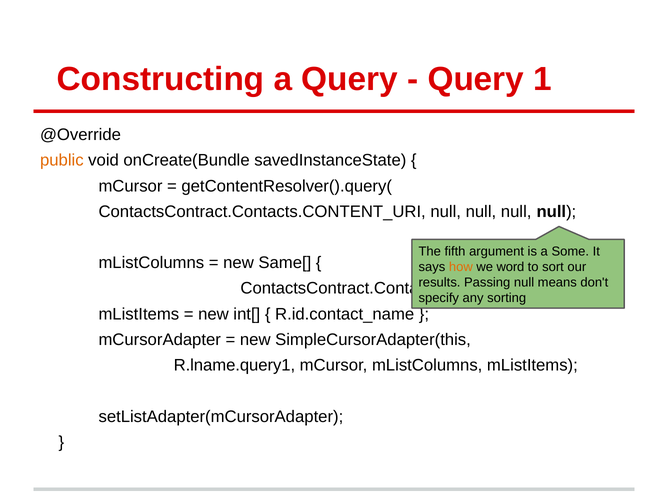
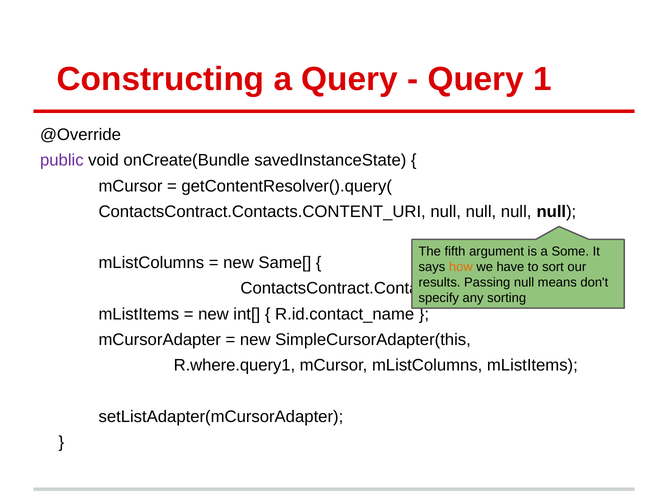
public colour: orange -> purple (62, 160)
word: word -> have (510, 267)
R.lname.query1: R.lname.query1 -> R.where.query1 (234, 365)
